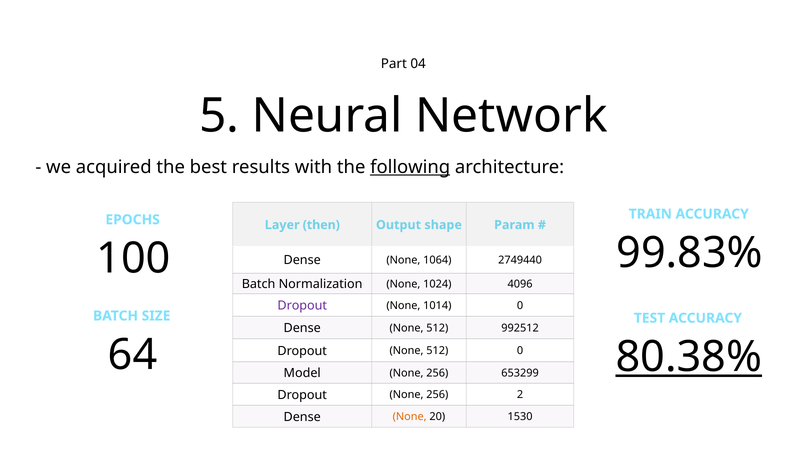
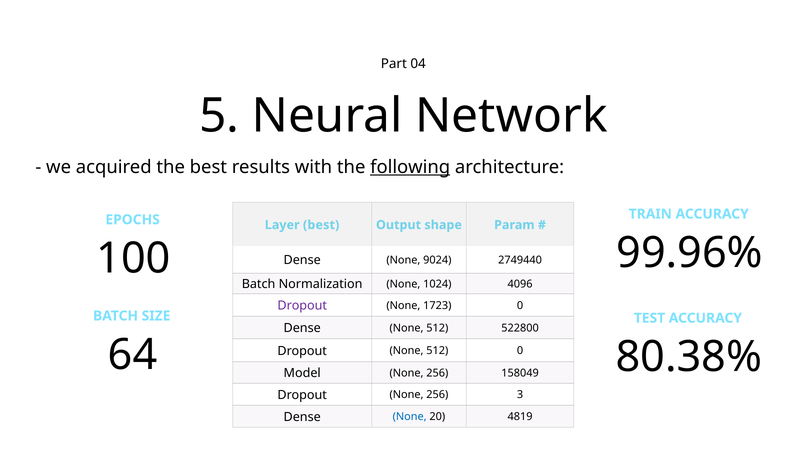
Layer then: then -> best (321, 225)
99.83%: 99.83% -> 99.96% (690, 253)
1064: 1064 -> 9024 (437, 260)
1014: 1014 -> 1723 (437, 305)
992512: 992512 -> 522800 (520, 328)
80.38% underline: present -> none (689, 357)
653299: 653299 -> 158049 (520, 373)
2: 2 -> 3 (520, 394)
None colour: orange -> blue (410, 416)
1530: 1530 -> 4819 (520, 416)
